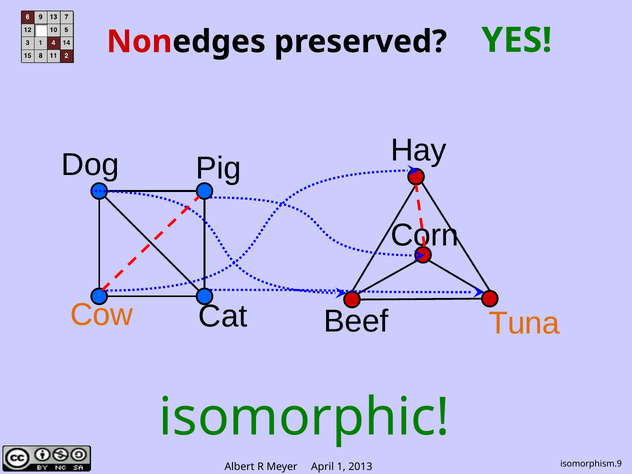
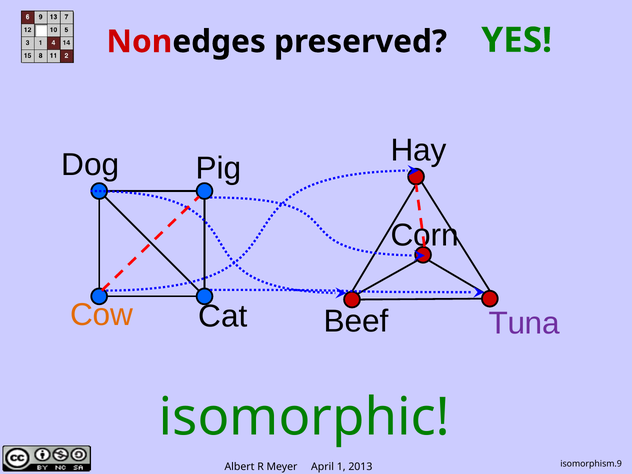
Tuna colour: orange -> purple (524, 323)
